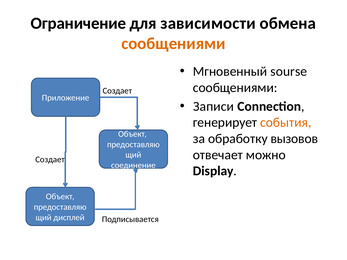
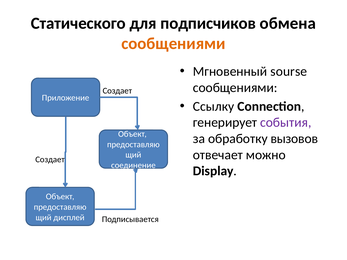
Ограничение: Ограничение -> Статического (78, 23)
зависимости: зависимости -> подписчиков (208, 23)
Записи: Записи -> Ссылку (214, 107)
события colour: orange -> purple (286, 123)
